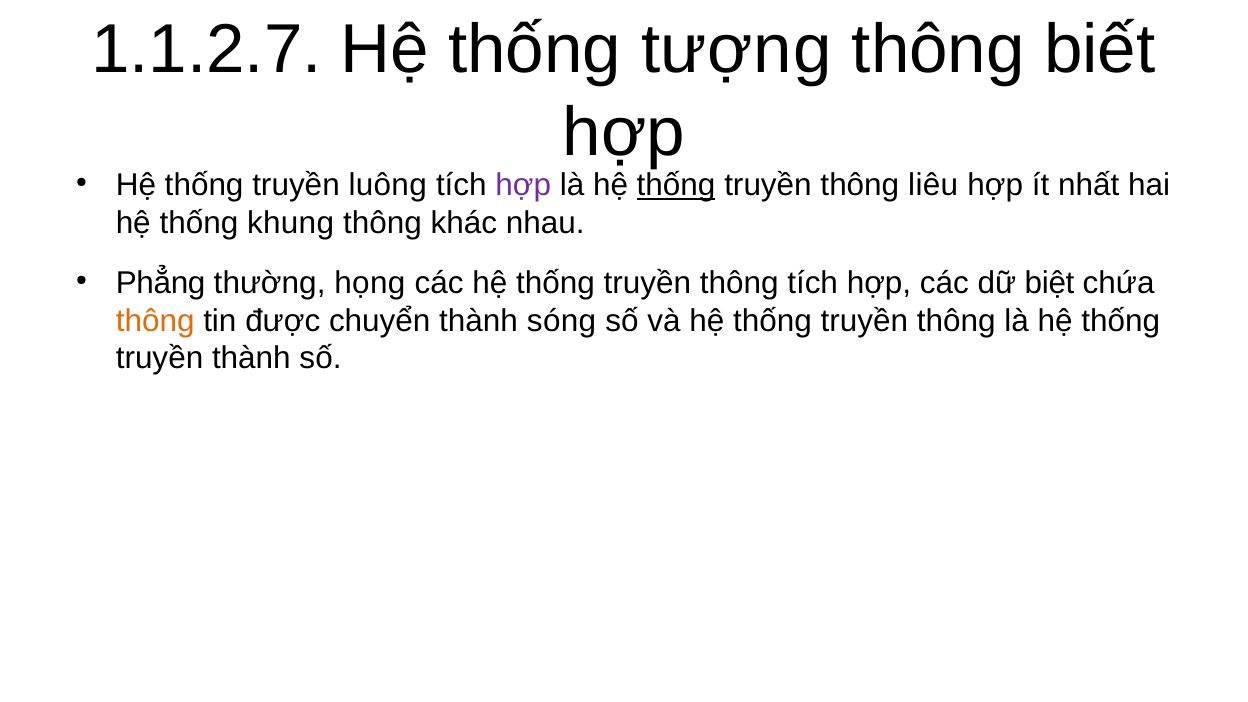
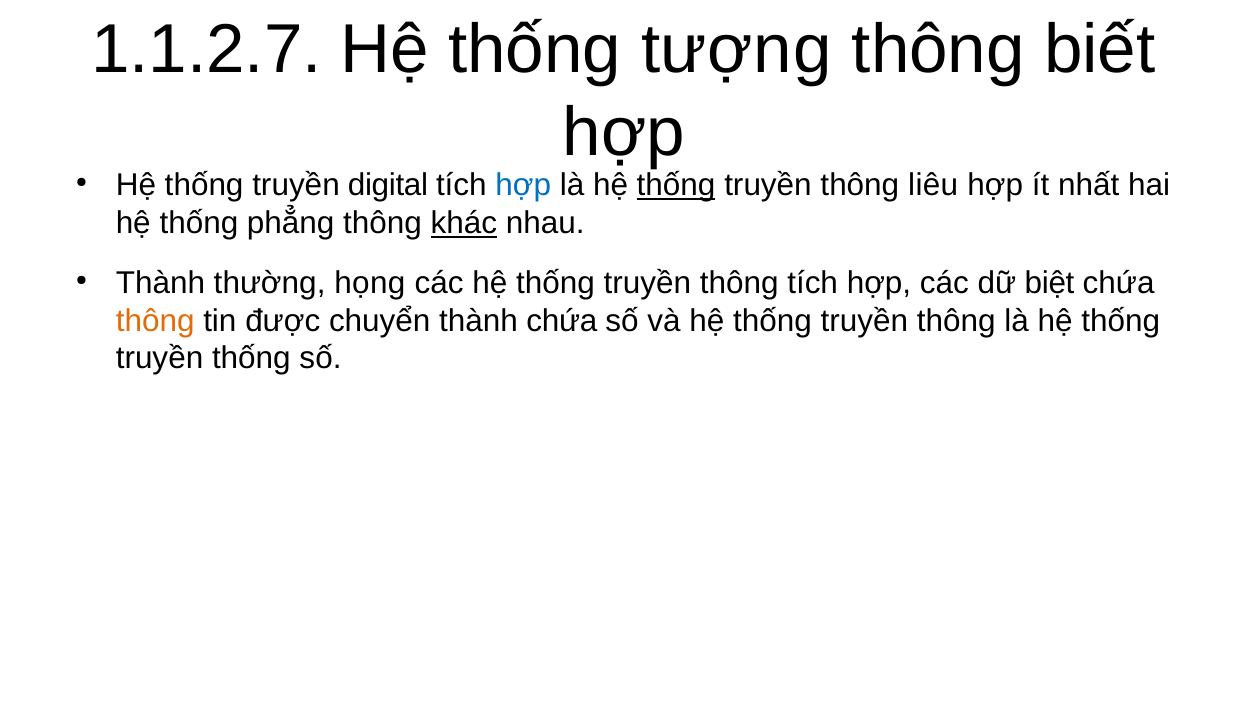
luông: luông -> digital (388, 185)
hợp colour: purple -> blue (523, 185)
khung: khung -> phẳng (291, 223)
khác underline: none -> present (464, 223)
Phẳng: Phẳng -> Thành (160, 283)
thành sóng: sóng -> chứa (562, 321)
truyền thành: thành -> thống (251, 359)
